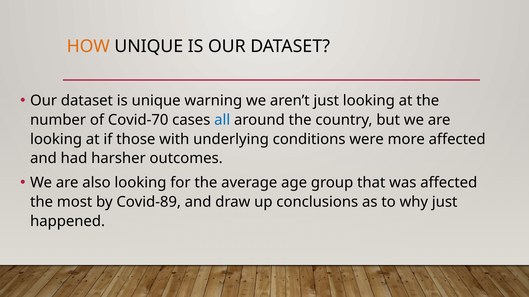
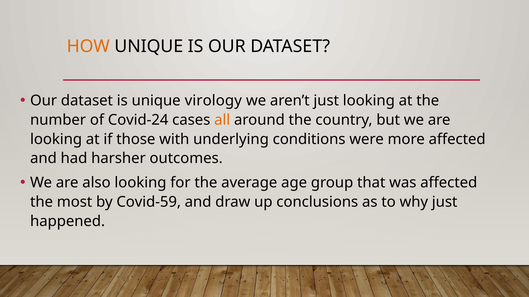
warning: warning -> virology (213, 101)
Covid-70: Covid-70 -> Covid-24 (138, 120)
all colour: blue -> orange (222, 120)
Covid-89: Covid-89 -> Covid-59 (149, 202)
